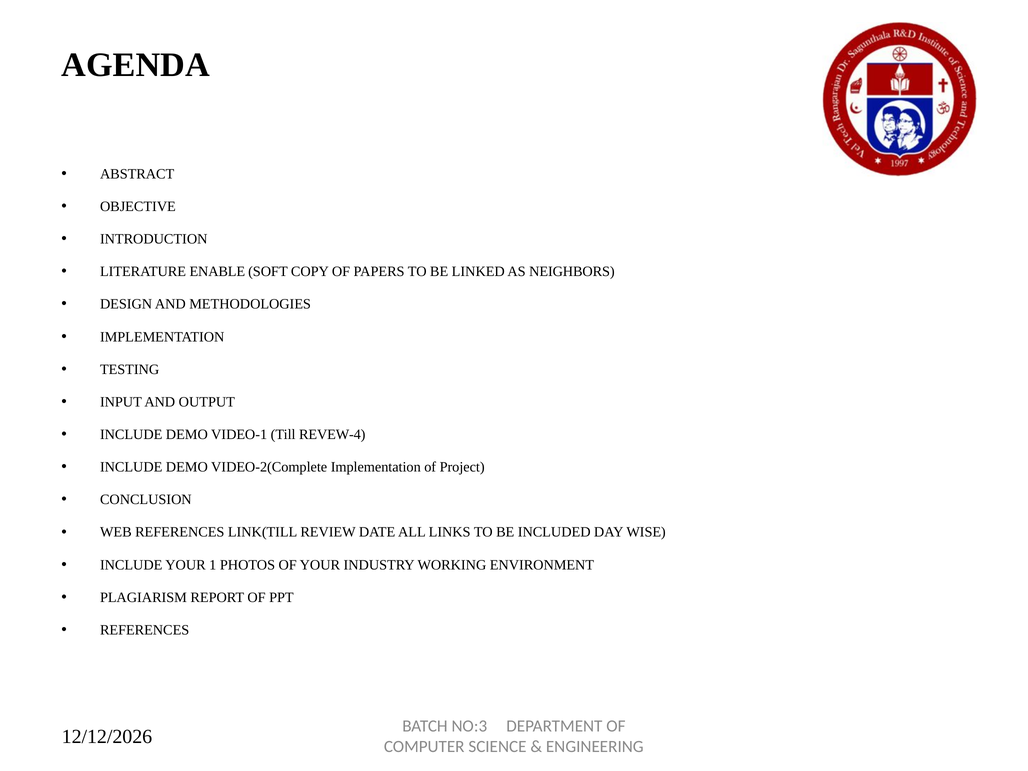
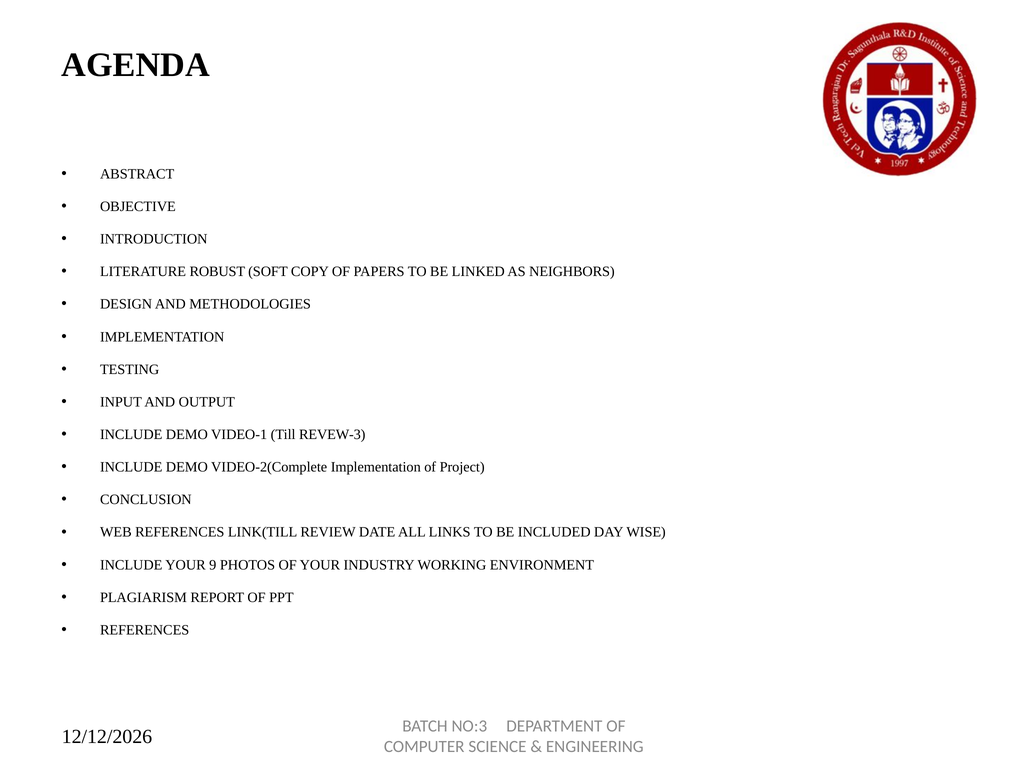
ENABLE: ENABLE -> ROBUST (217, 272)
REVEW-4: REVEW-4 -> REVEW-3 (332, 435)
1: 1 -> 9 (213, 565)
